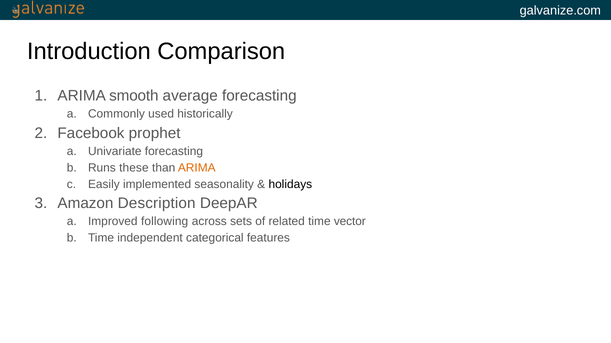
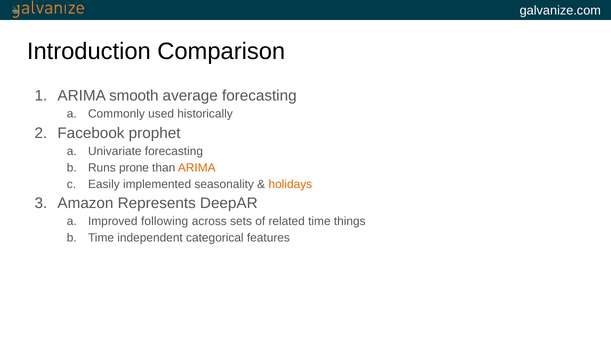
these: these -> prone (134, 168)
holidays colour: black -> orange (290, 184)
Description: Description -> Represents (157, 204)
vector: vector -> things (350, 222)
